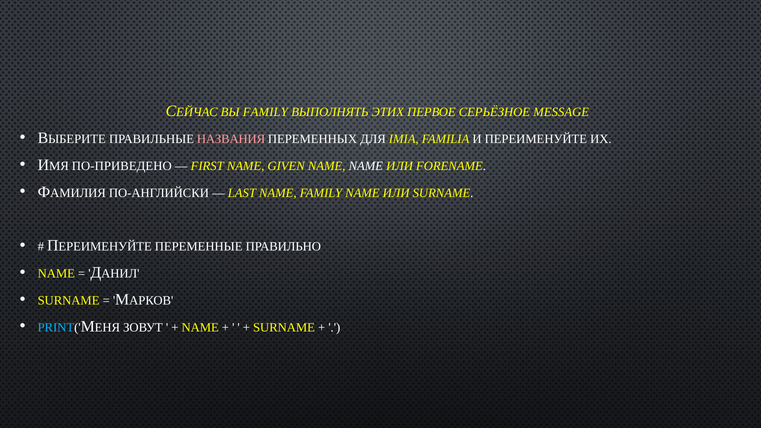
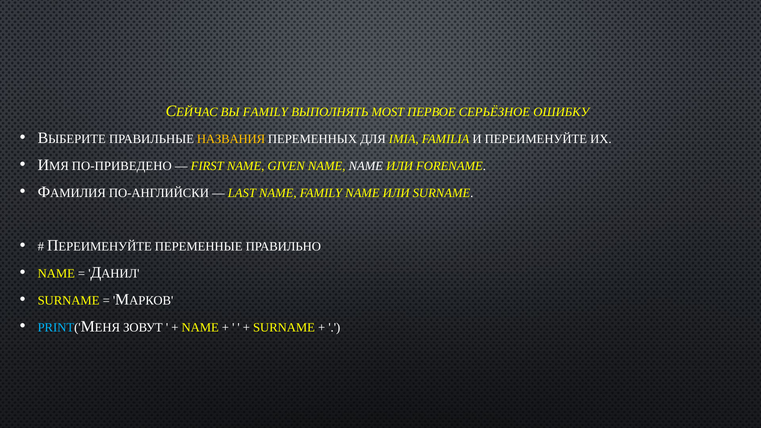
ЭТИХ: ЭТИХ -> MOST (388, 112)
MESSAGE: MESSAGE -> ОШИБКУ (561, 112)
НАЗВАНИЯ colour: pink -> yellow (231, 139)
